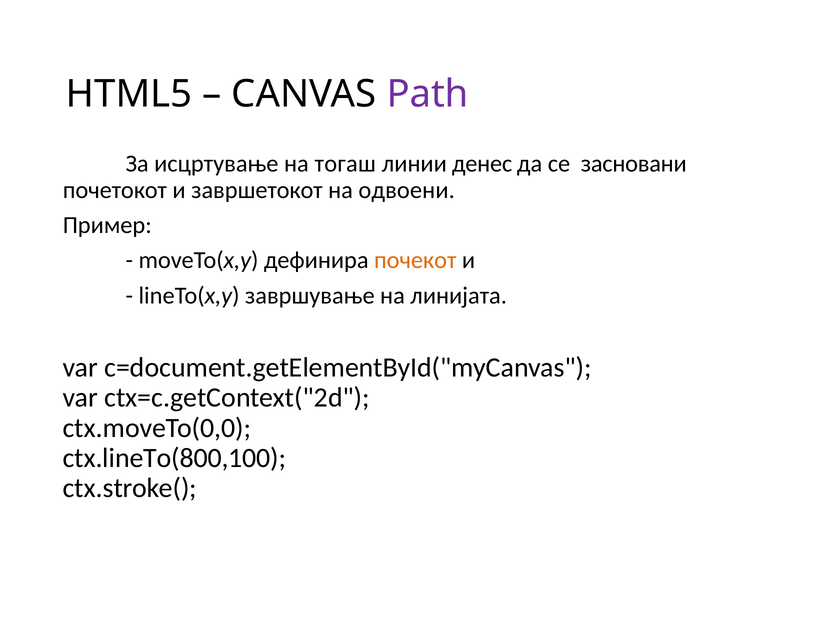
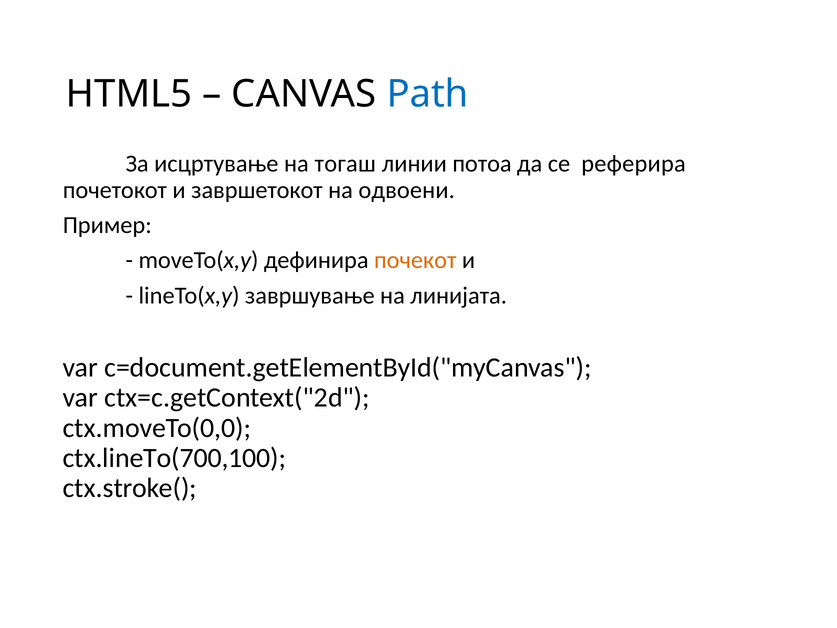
Path colour: purple -> blue (428, 94)
денес: денес -> потоа (482, 164)
засновани: засновани -> реферира (634, 164)
ctx.lineTo(800,100: ctx.lineTo(800,100 -> ctx.lineTo(700,100 (175, 458)
